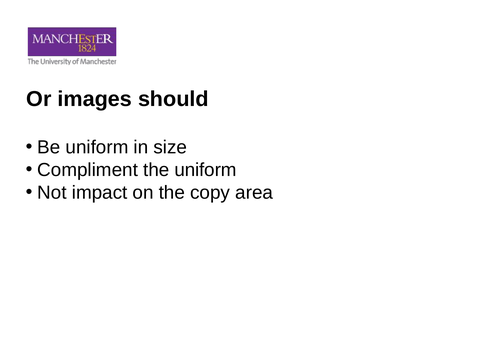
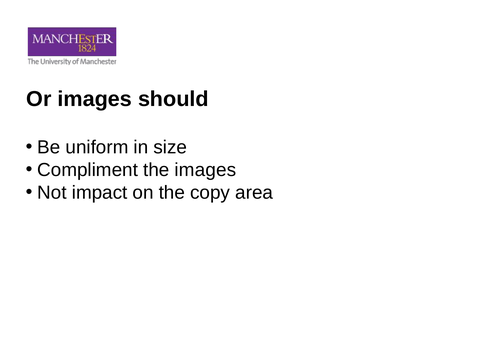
the uniform: uniform -> images (205, 170)
